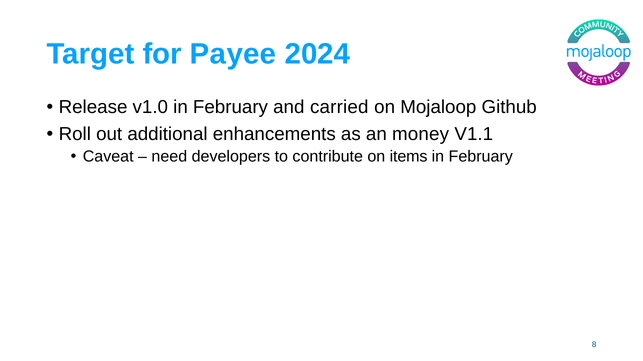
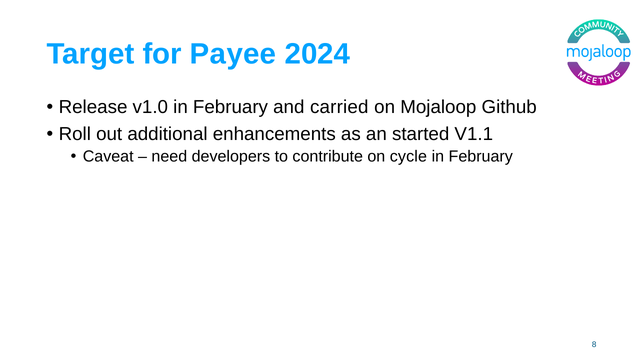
money: money -> started (421, 134)
items: items -> cycle (408, 157)
